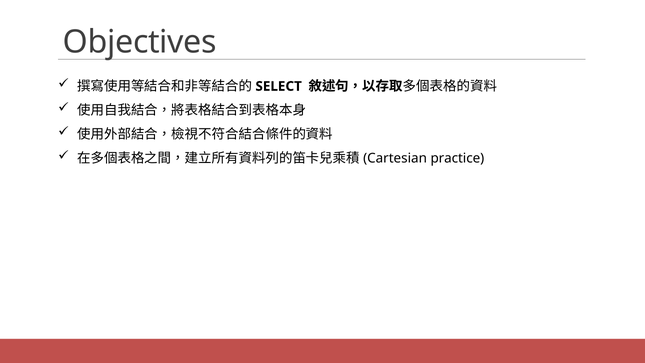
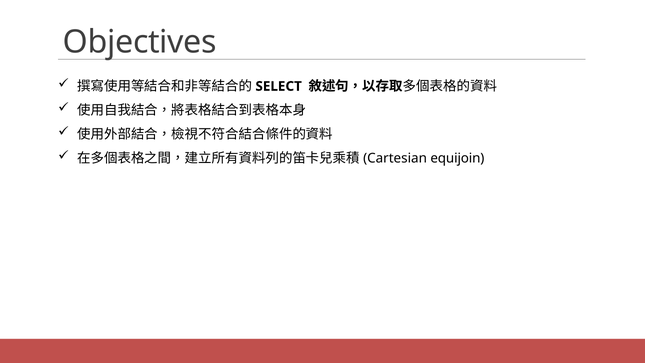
practice: practice -> equijoin (457, 158)
